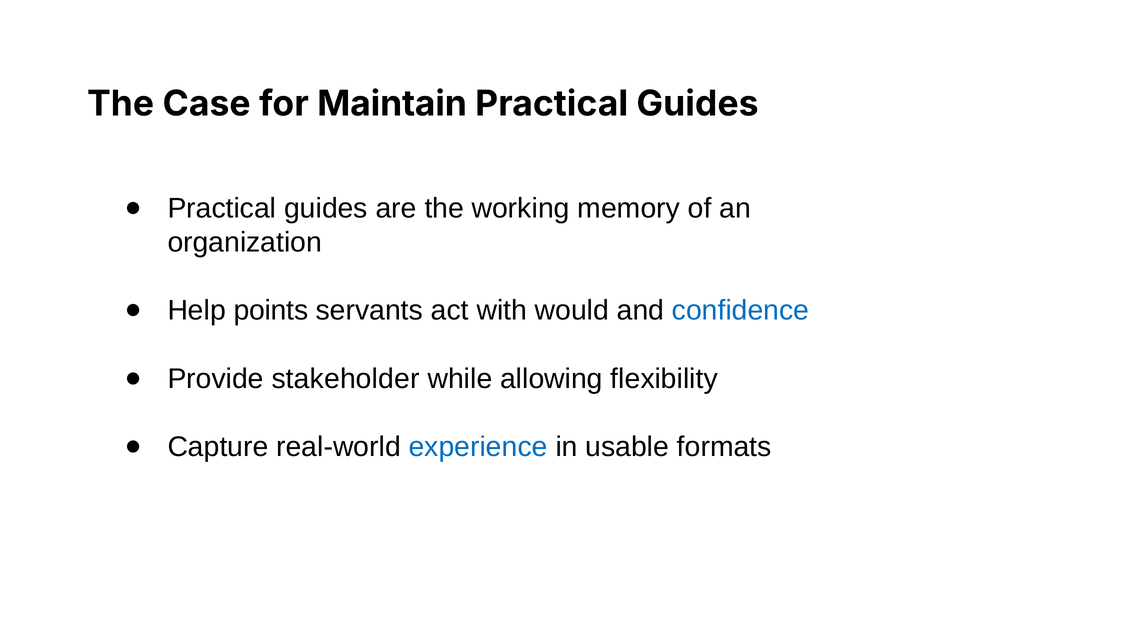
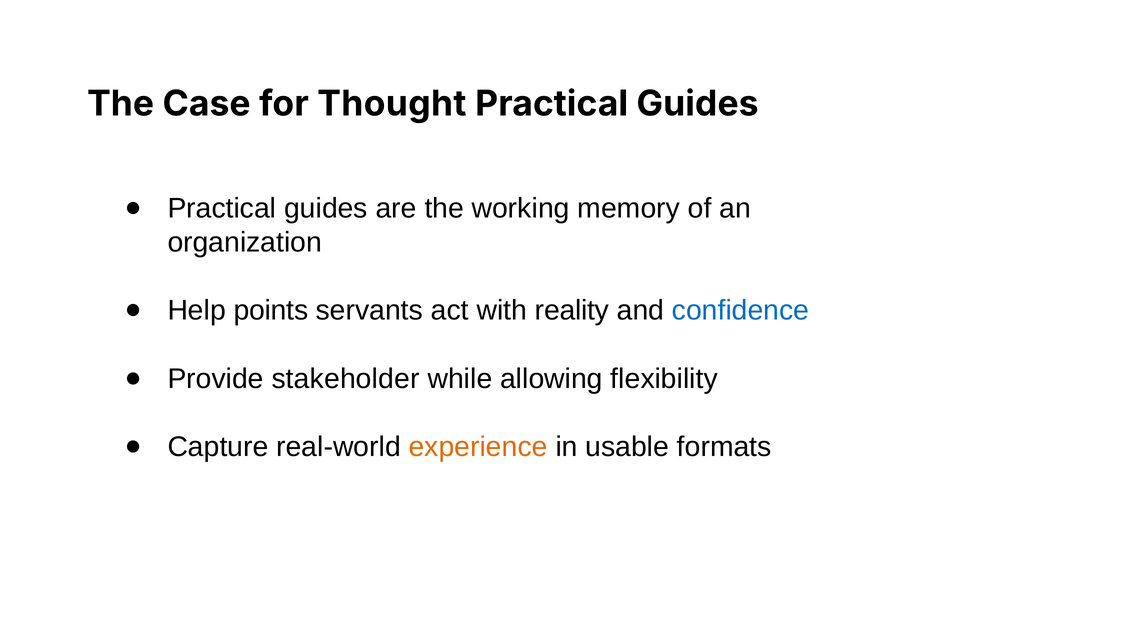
Maintain: Maintain -> Thought (392, 104)
would: would -> reality (572, 311)
experience colour: blue -> orange (478, 447)
